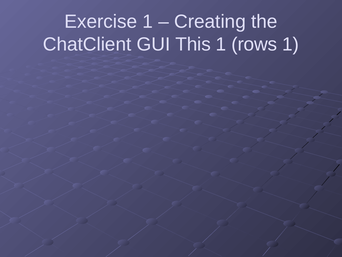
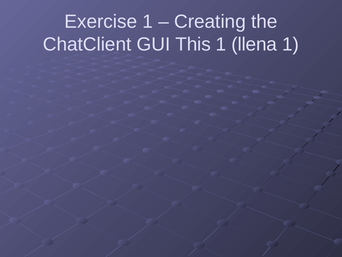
rows: rows -> llena (254, 44)
